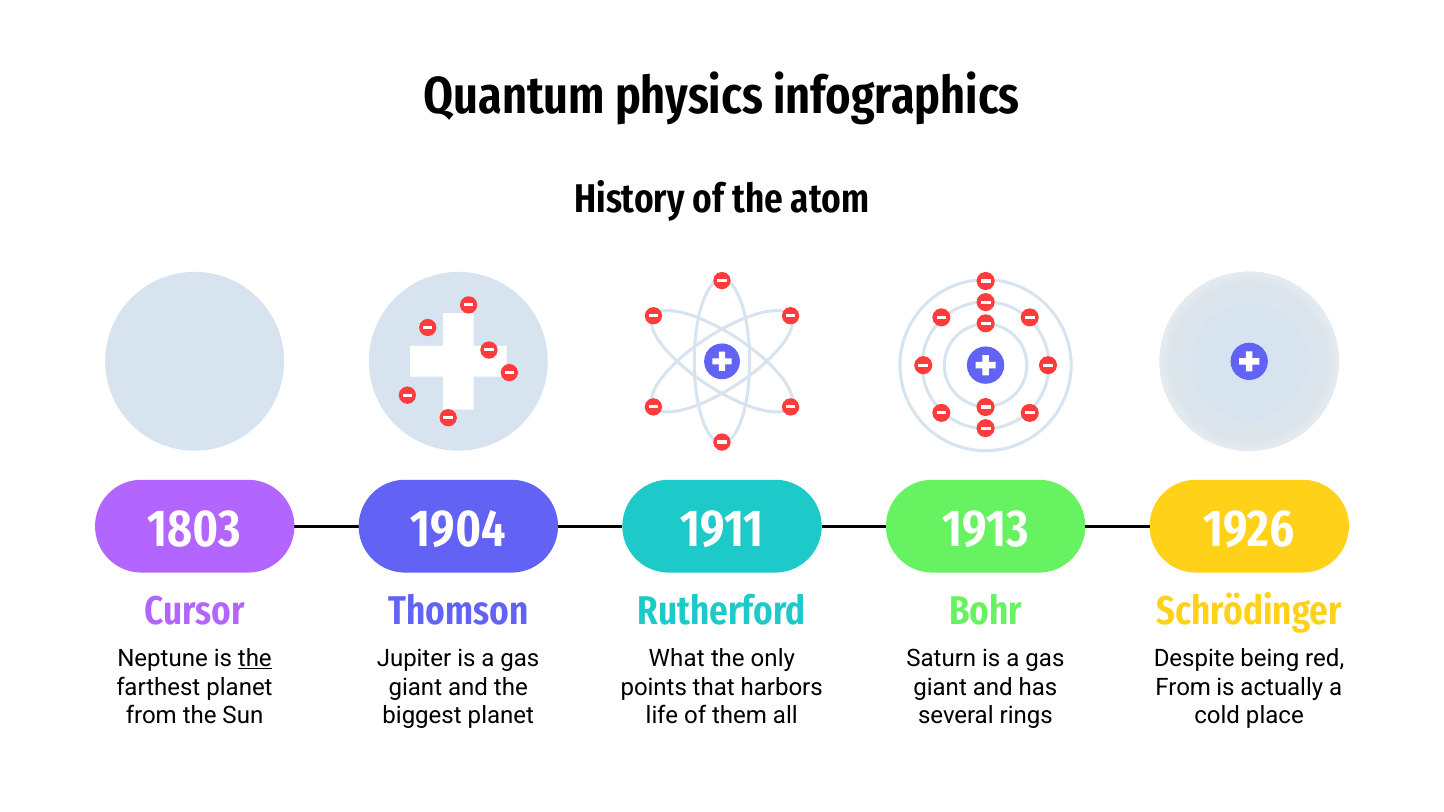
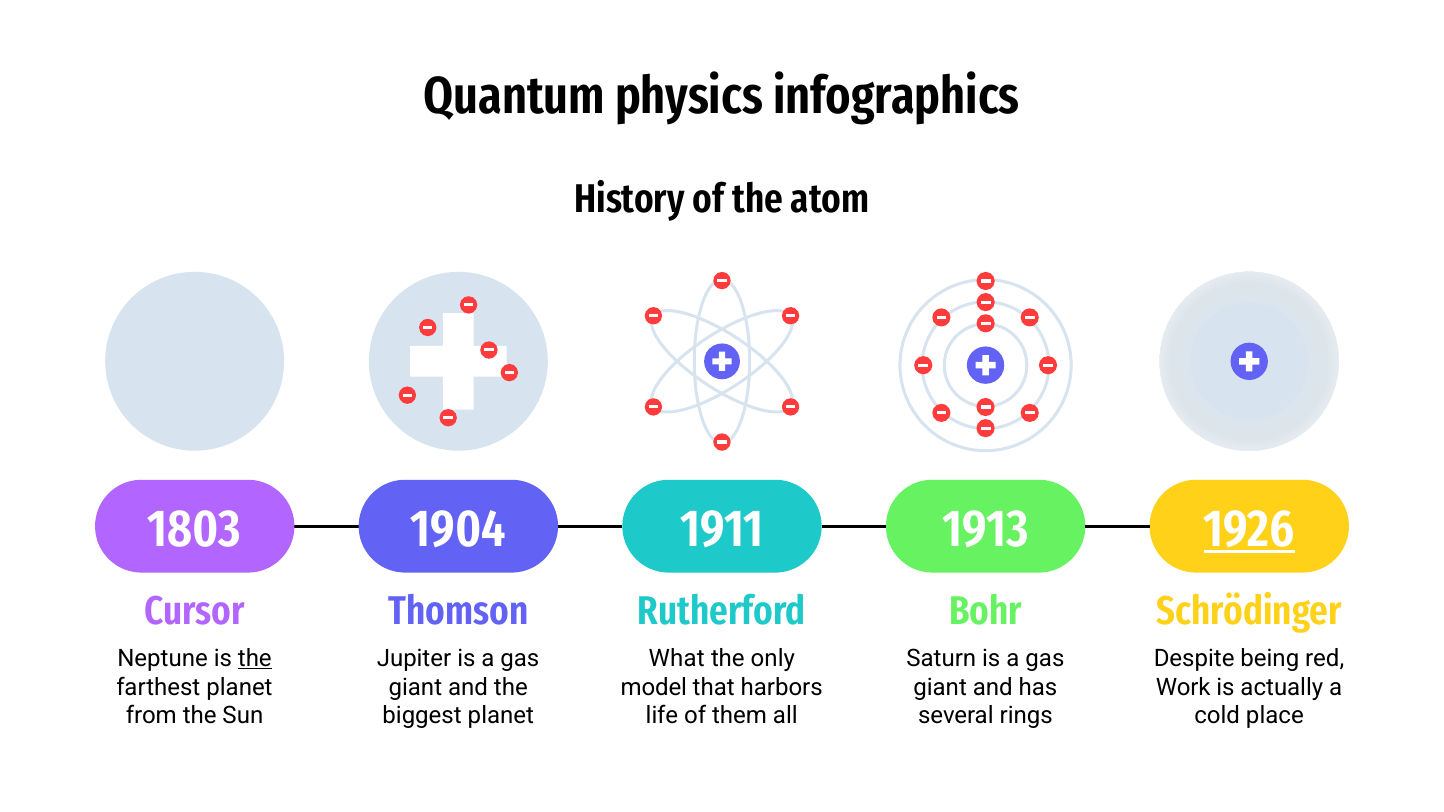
1926 underline: none -> present (1249, 529)
points: points -> model (654, 687)
From: From -> Work (1183, 687)
